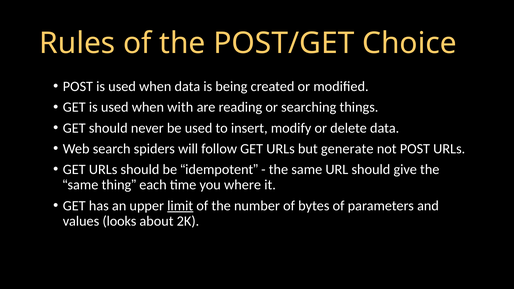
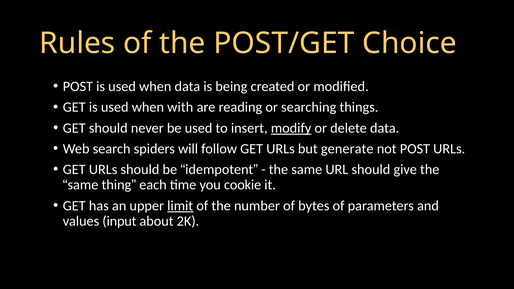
modify underline: none -> present (291, 128)
where: where -> cookie (243, 185)
looks: looks -> input (119, 221)
